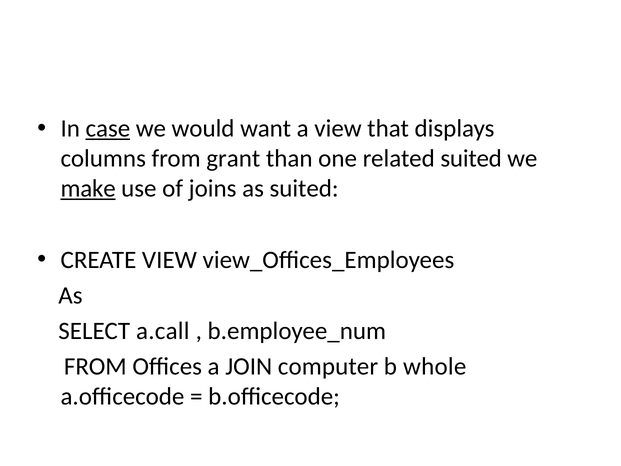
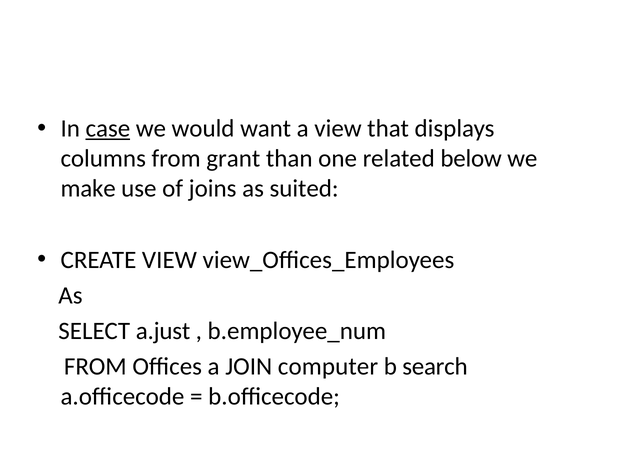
related suited: suited -> below (471, 159)
make underline: present -> none (88, 189)
a.call: a.call -> a.just (163, 331)
whole: whole -> search (435, 366)
